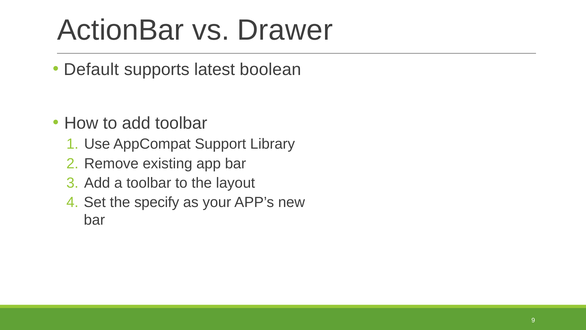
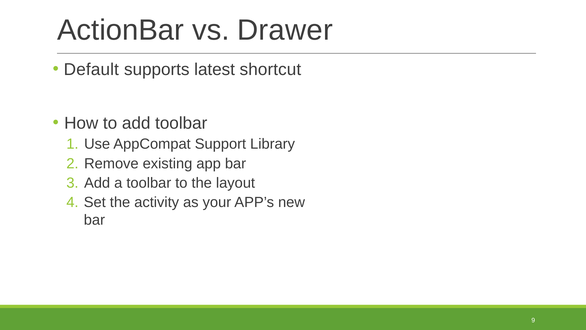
boolean: boolean -> shortcut (270, 70)
specify: specify -> activity (157, 202)
